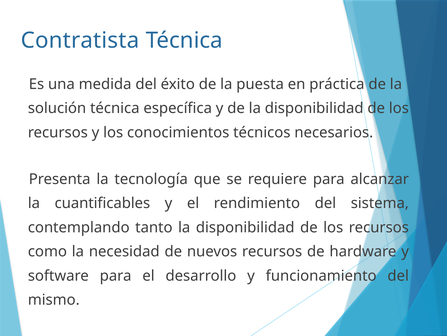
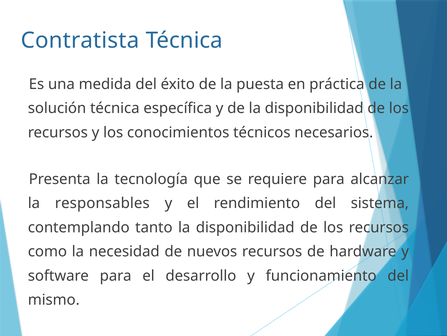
cuantificables: cuantificables -> responsables (102, 203)
